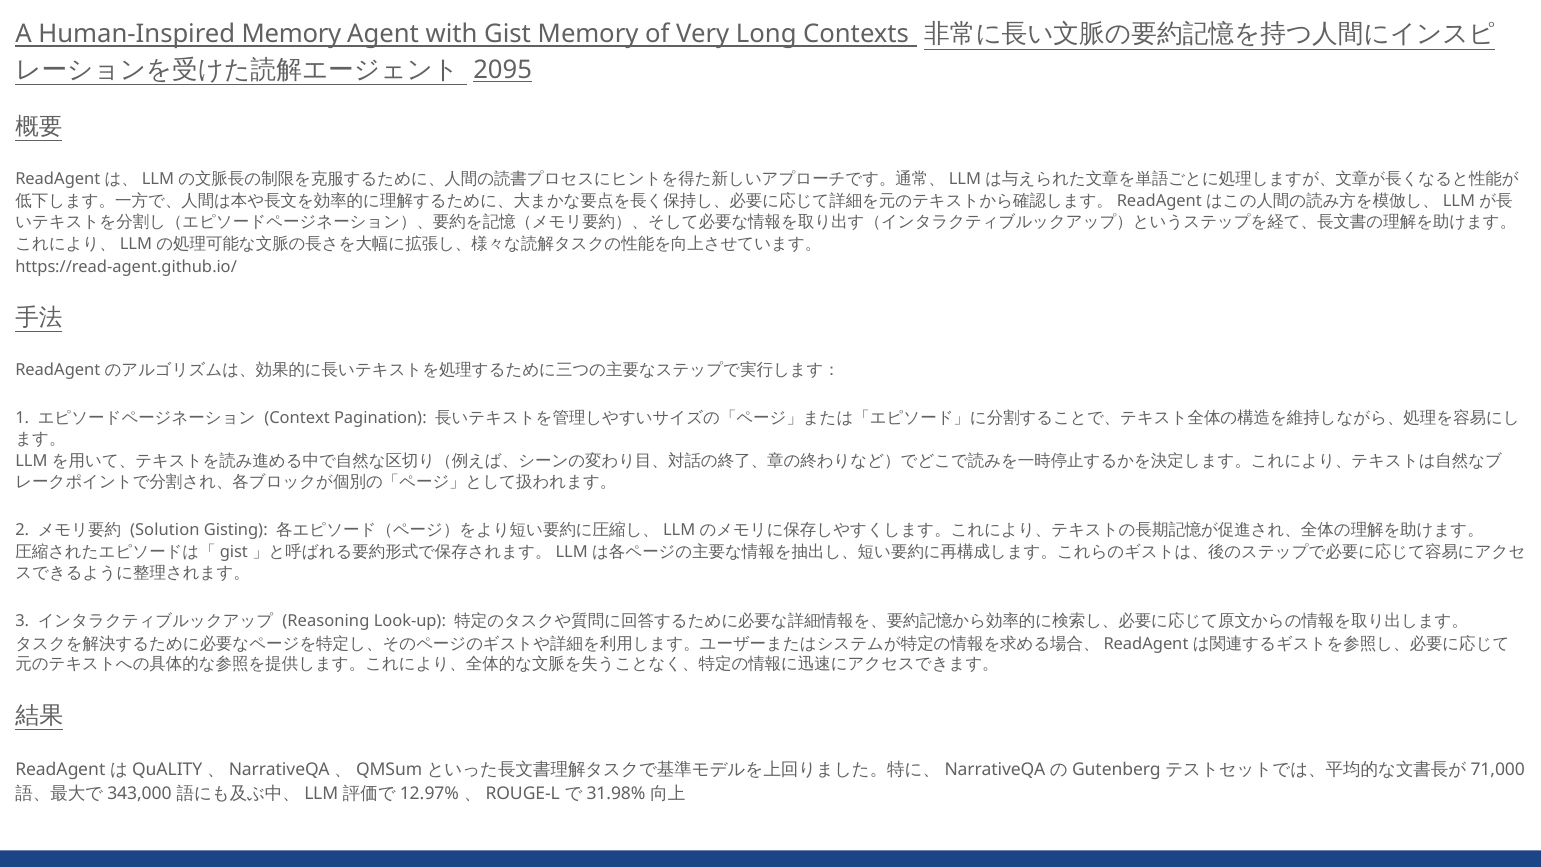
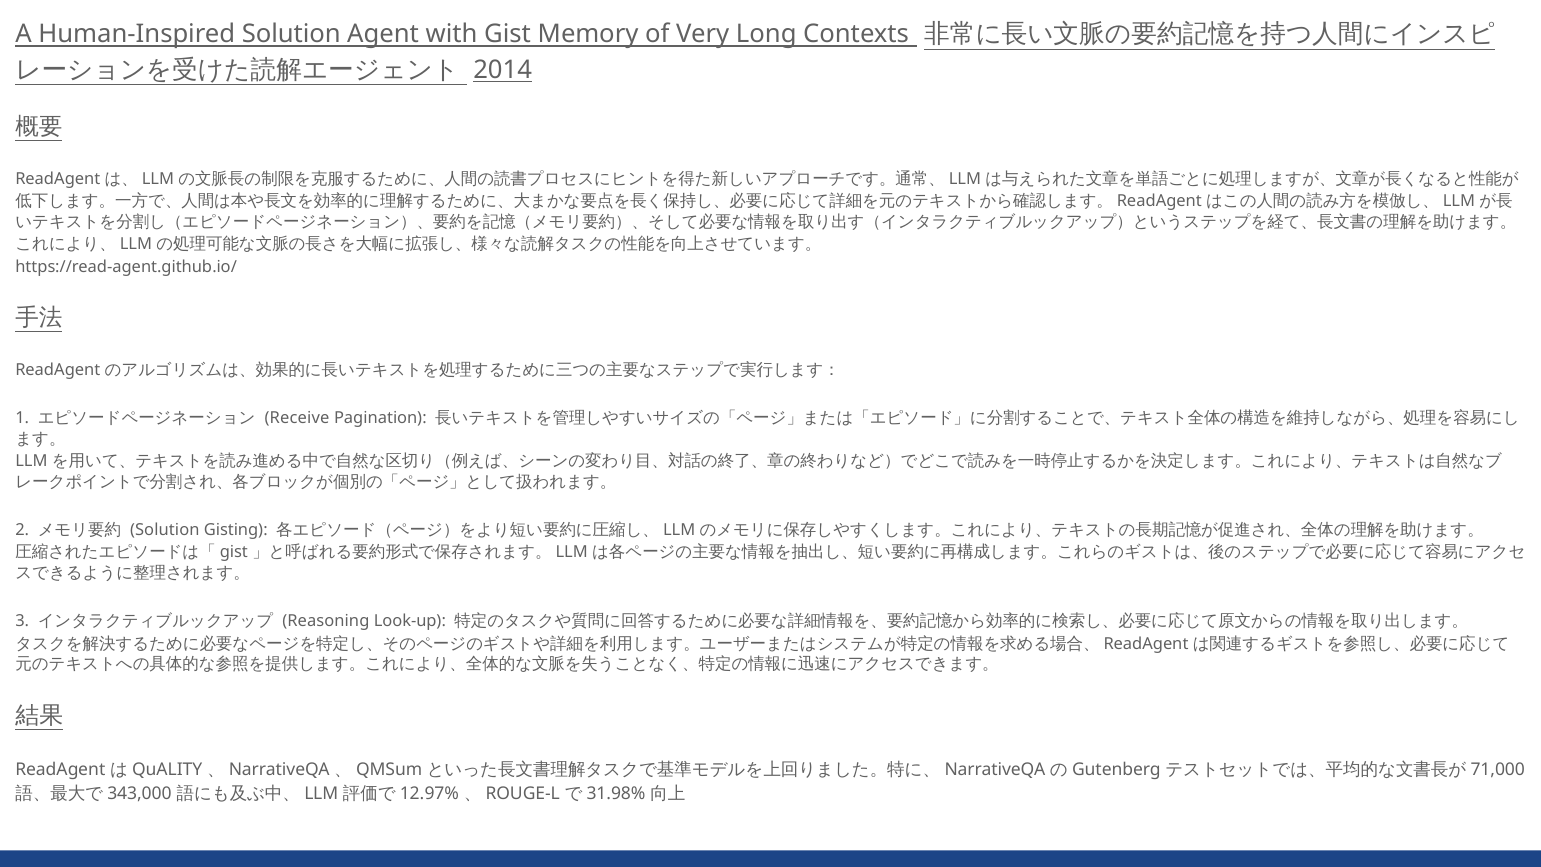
Human-Inspired Memory: Memory -> Solution (291, 34)
2095: 2095 -> 2014 (503, 70)
Context: Context -> Receive (297, 418)
